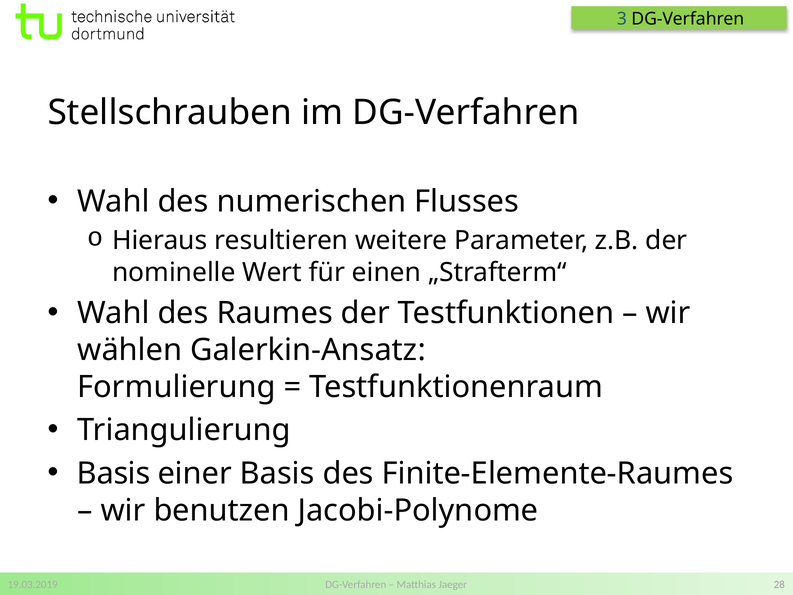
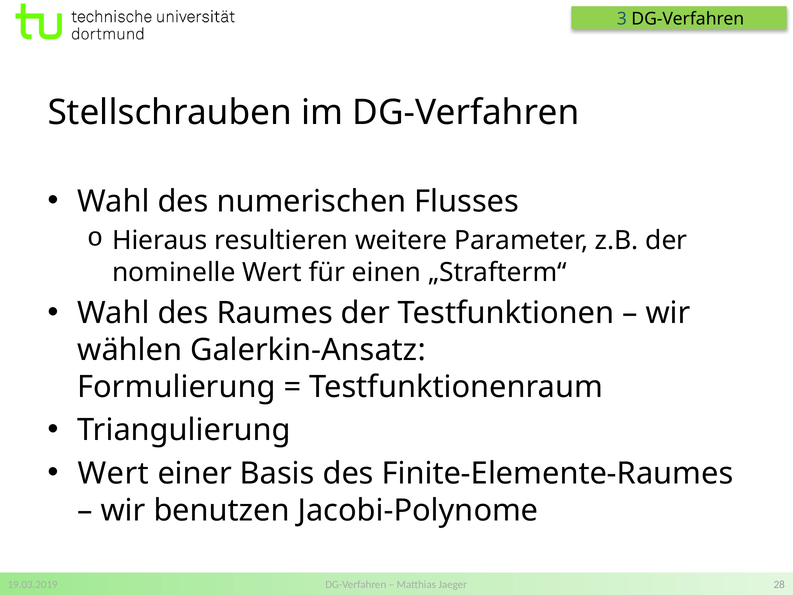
Basis: Basis -> Wert (113, 473)
